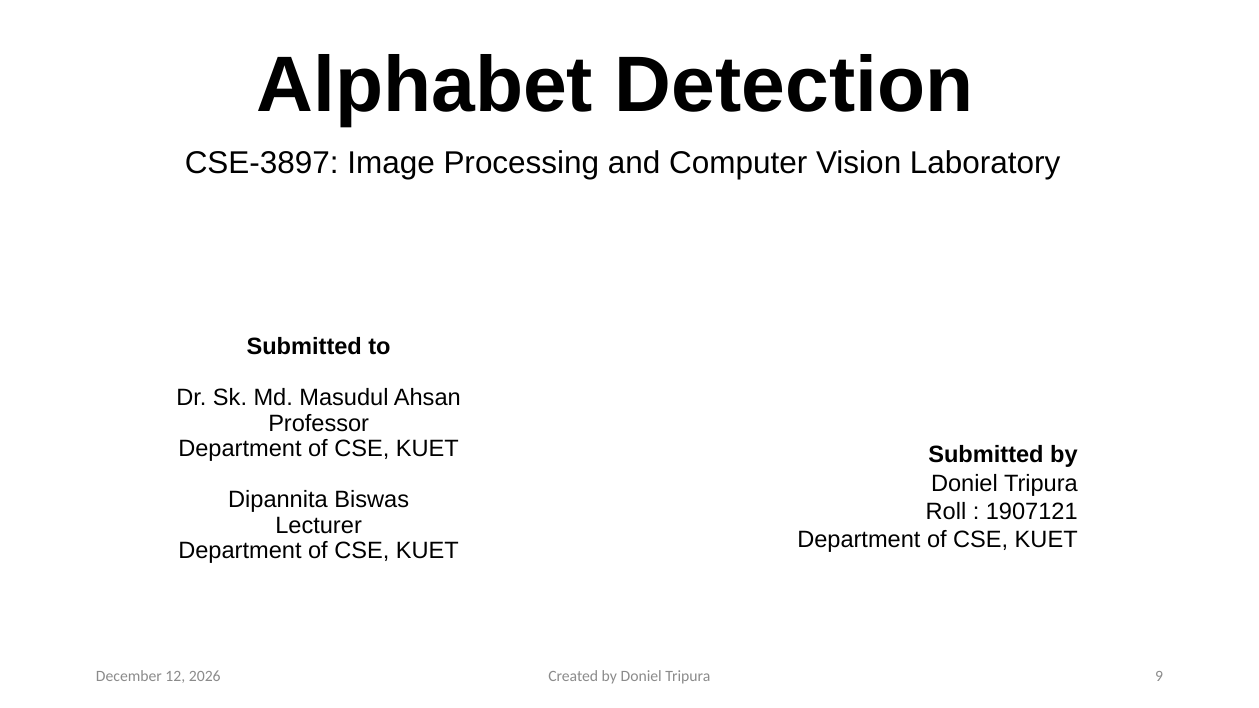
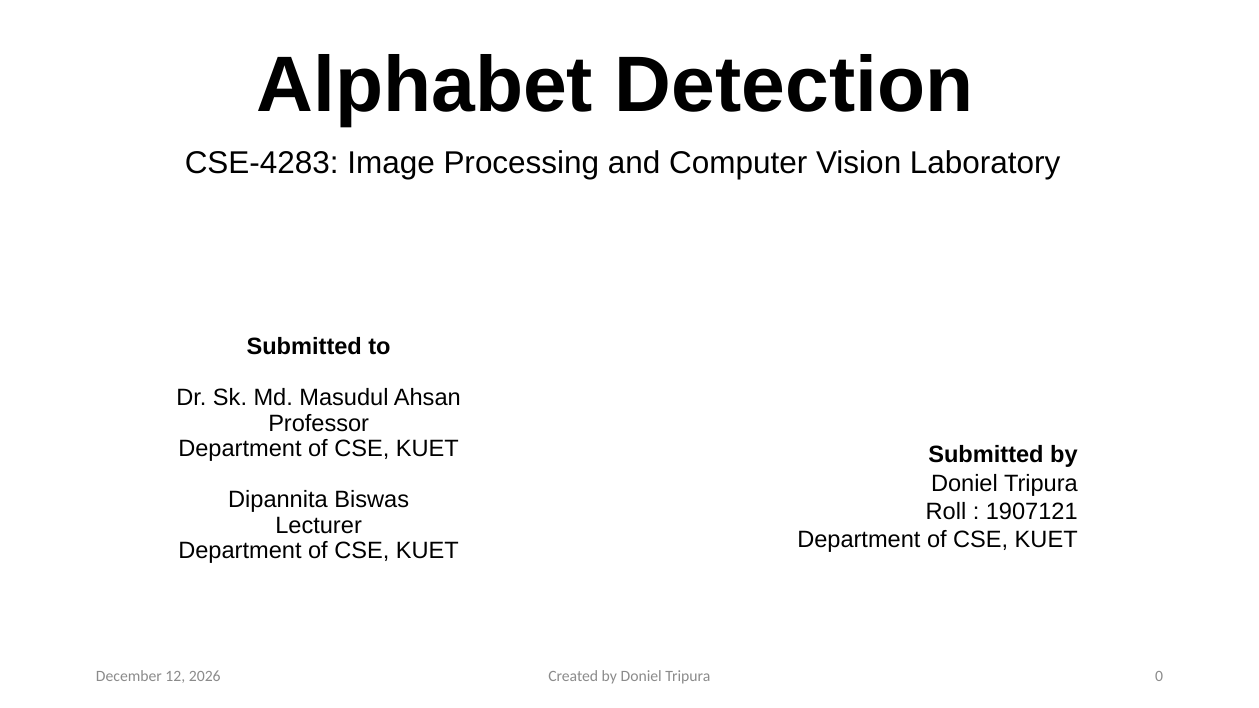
CSE-3897: CSE-3897 -> CSE-4283 (262, 163)
9: 9 -> 0 (1159, 676)
